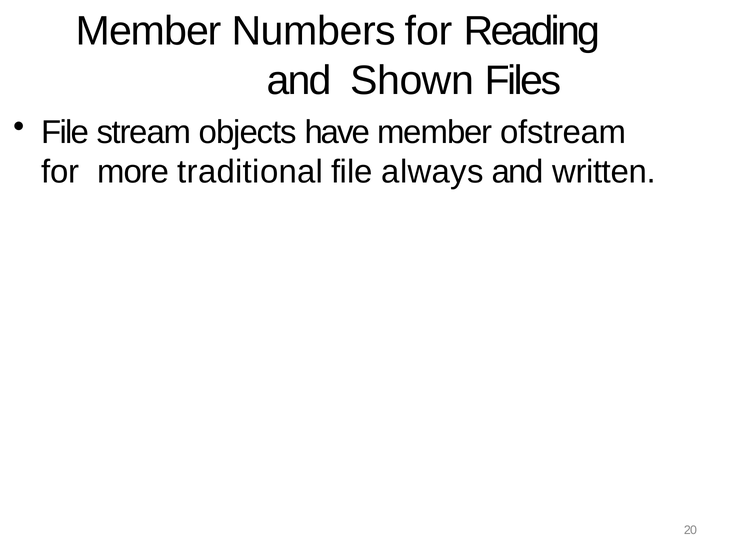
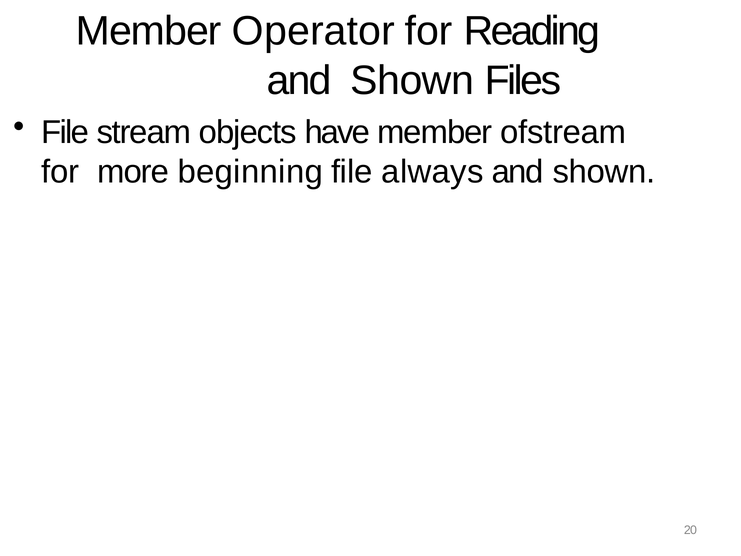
Numbers: Numbers -> Operator (314, 31)
traditional: traditional -> beginning (250, 172)
written: written -> shown (604, 172)
